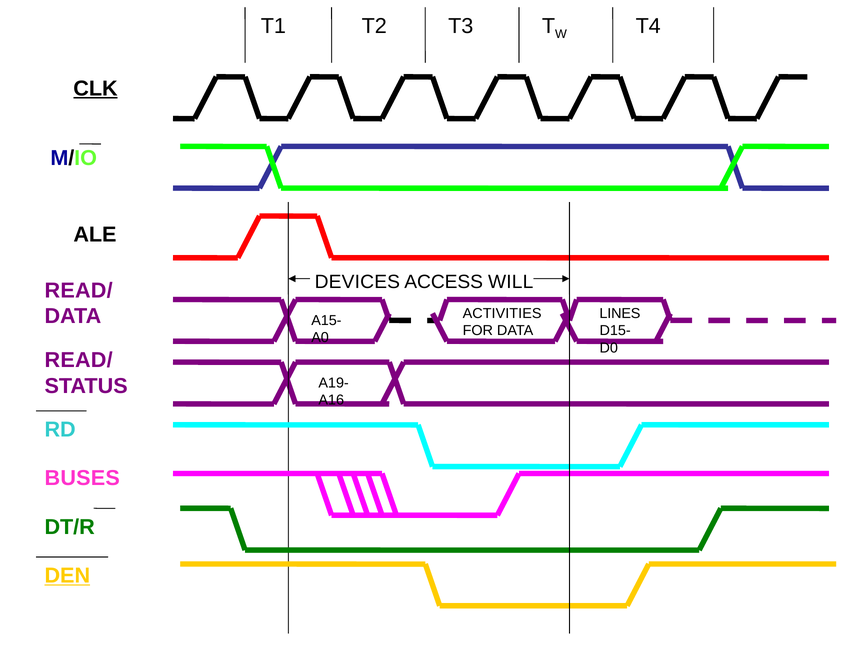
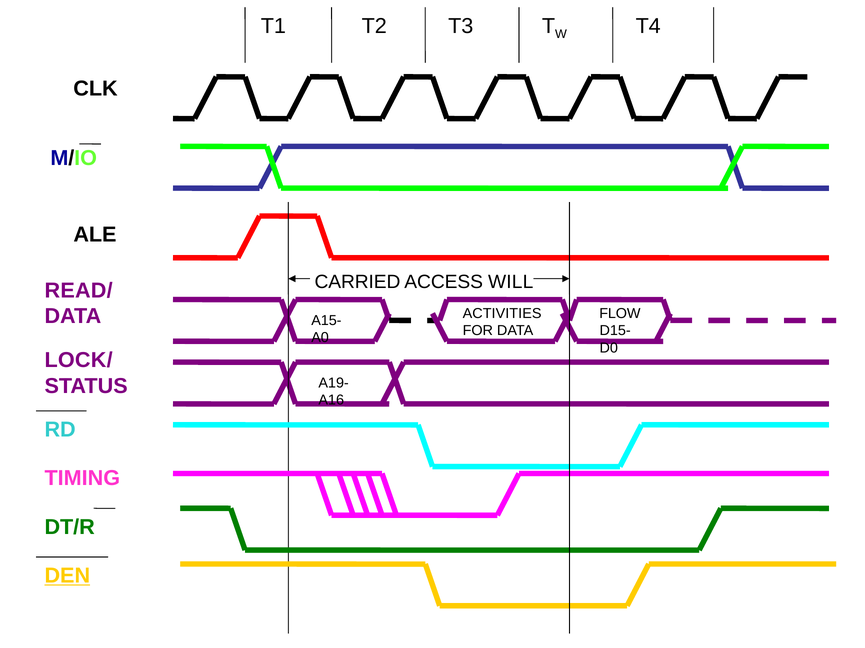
CLK underline: present -> none (96, 89)
DEVICES: DEVICES -> CARRIED (357, 282)
LINES: LINES -> FLOW (620, 314)
READ/: READ/ -> LOCK/ (79, 360)
BUSES: BUSES -> TIMING (82, 479)
